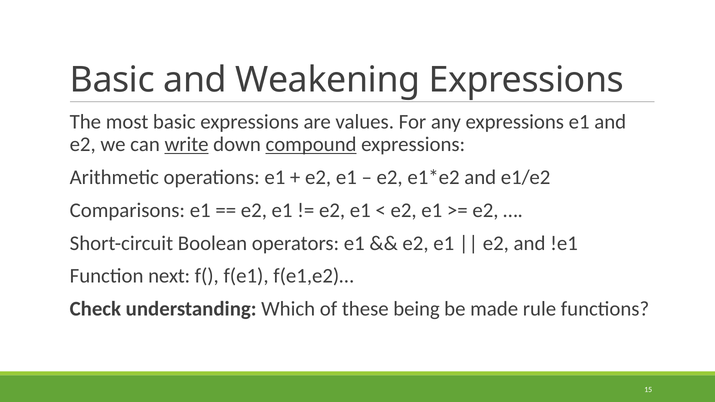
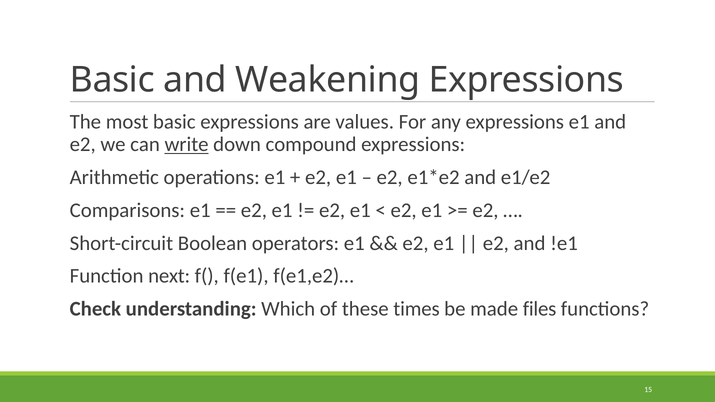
compound underline: present -> none (311, 145)
being: being -> times (417, 309)
rule: rule -> files (540, 309)
